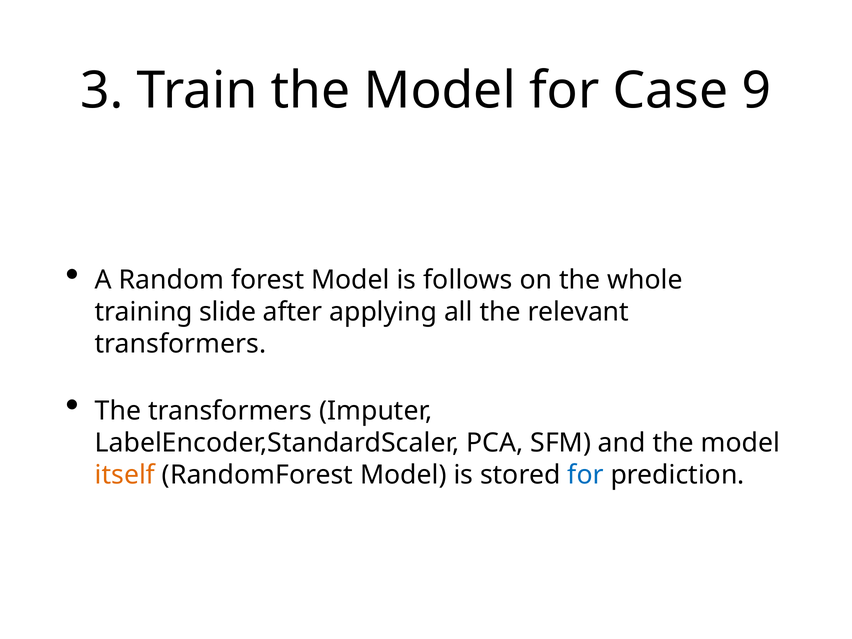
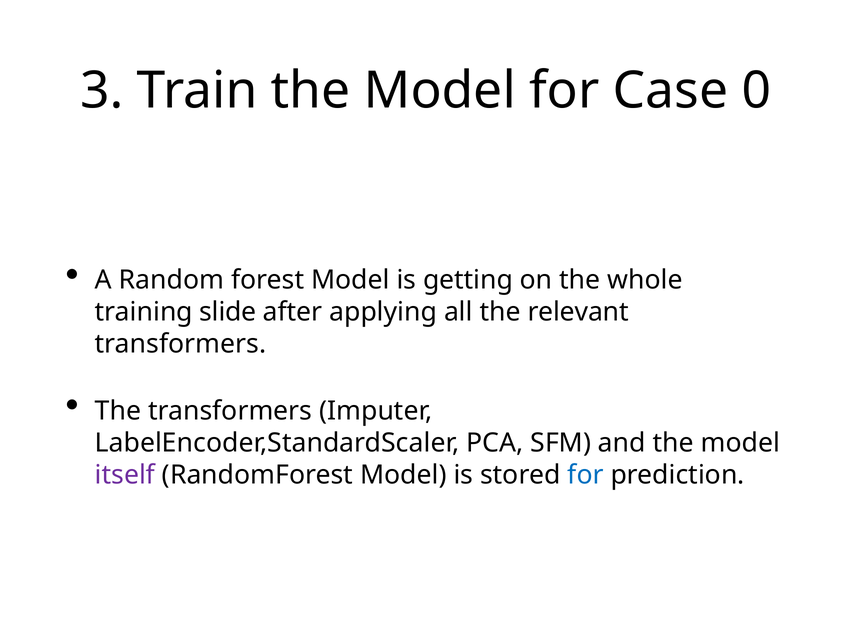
9: 9 -> 0 (756, 91)
follows: follows -> getting (468, 280)
itself colour: orange -> purple (125, 475)
